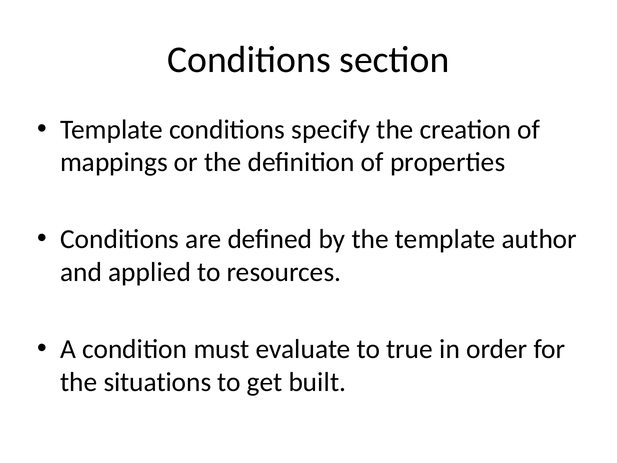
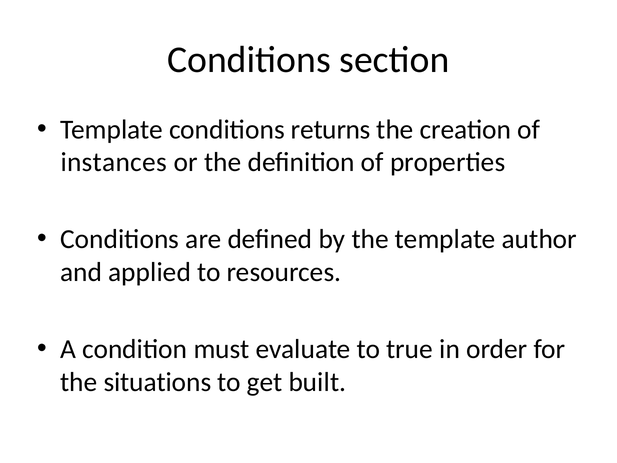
specify: specify -> returns (331, 129)
mappings: mappings -> instances (114, 162)
